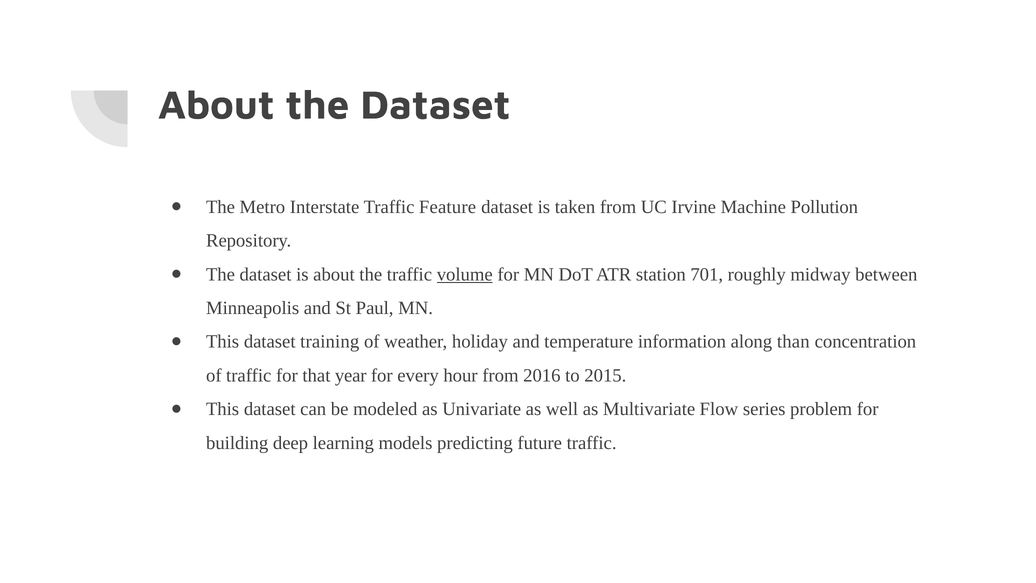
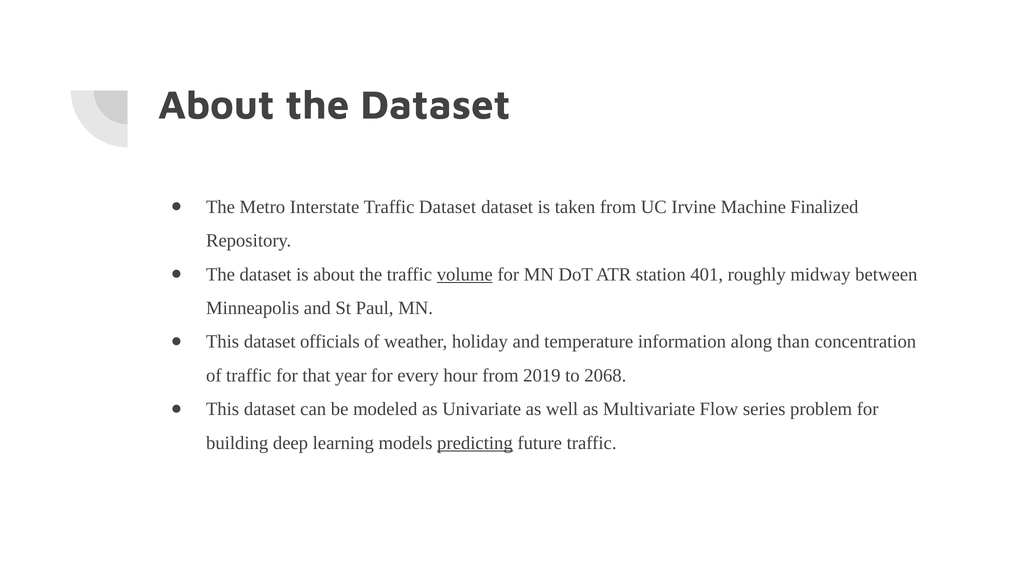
Traffic Feature: Feature -> Dataset (448, 207)
Pollution: Pollution -> Finalized (824, 207)
701: 701 -> 401 (707, 274)
training: training -> officials (330, 342)
2016: 2016 -> 2019 (542, 375)
2015: 2015 -> 2068 (605, 375)
predicting underline: none -> present (475, 443)
